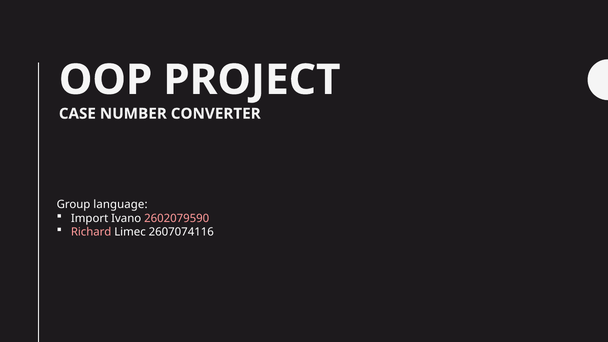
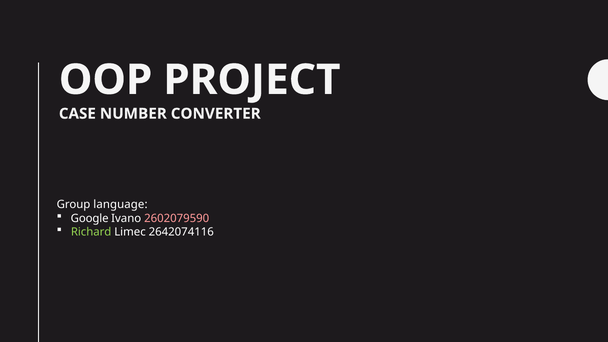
Import: Import -> Google (90, 218)
Richard colour: pink -> light green (91, 232)
2607074116: 2607074116 -> 2642074116 (181, 232)
